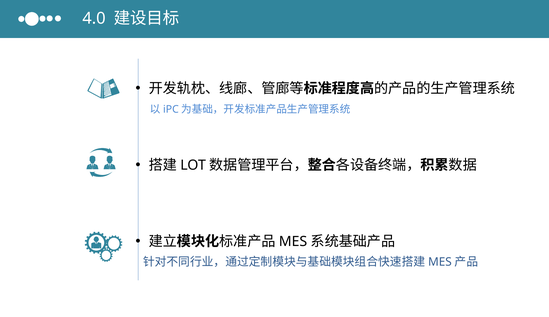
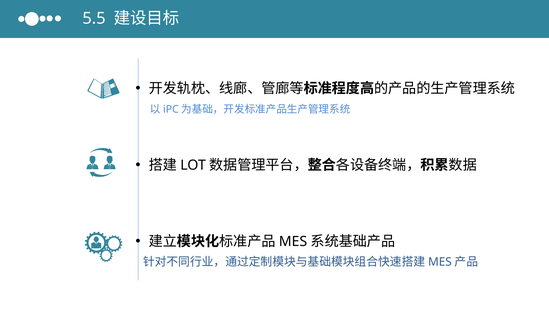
4.0: 4.0 -> 5.5 (94, 18)
